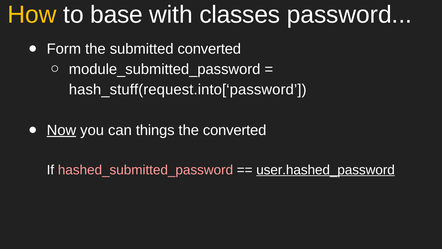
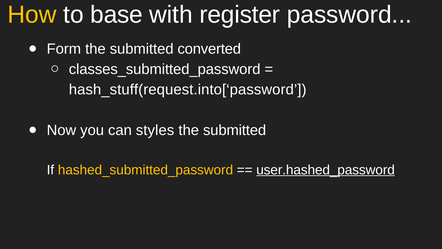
classes: classes -> register (240, 15)
module_submitted_password: module_submitted_password -> classes_submitted_password (165, 69)
Now underline: present -> none (61, 130)
things: things -> styles (155, 130)
converted: converted -> submitted (235, 130)
hashed_submitted_password colour: pink -> yellow (145, 170)
